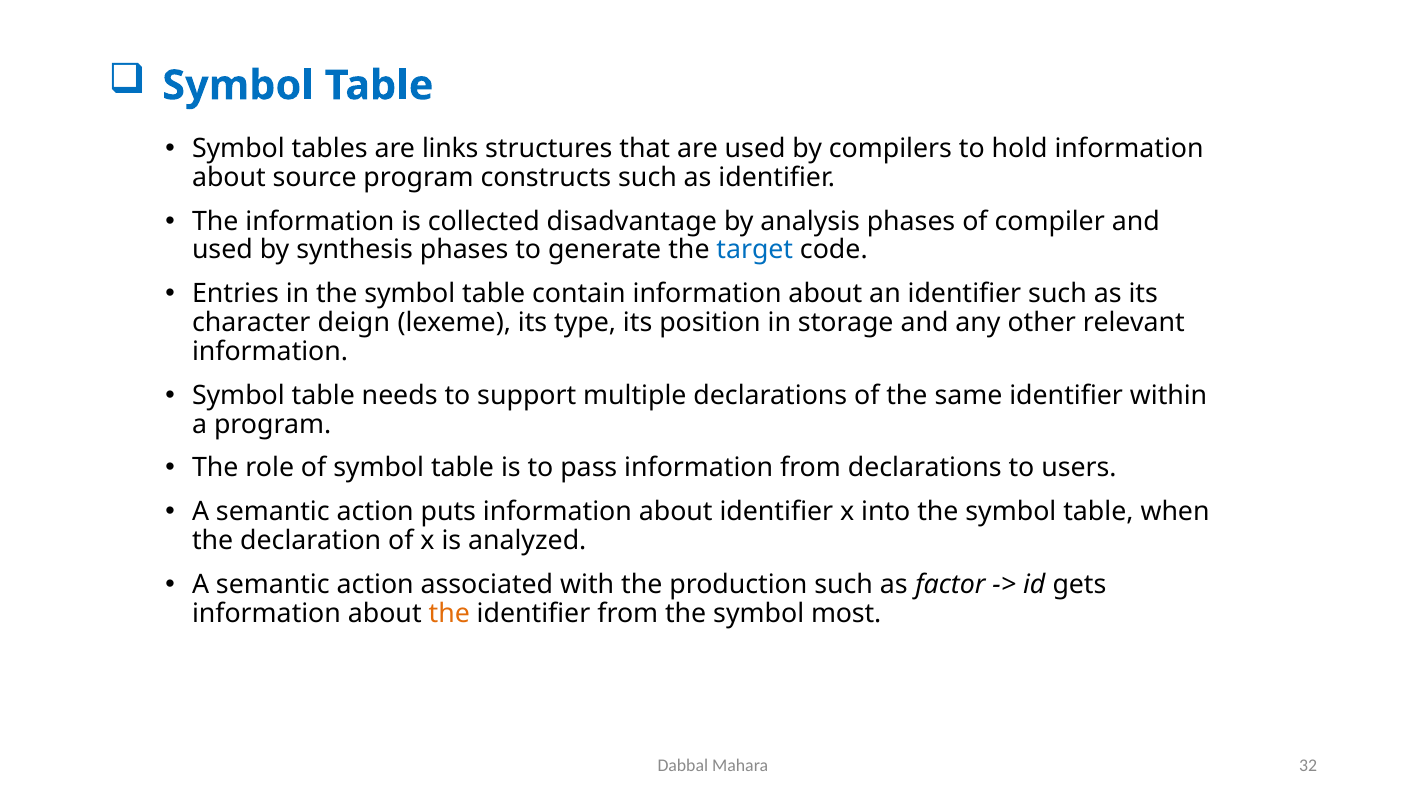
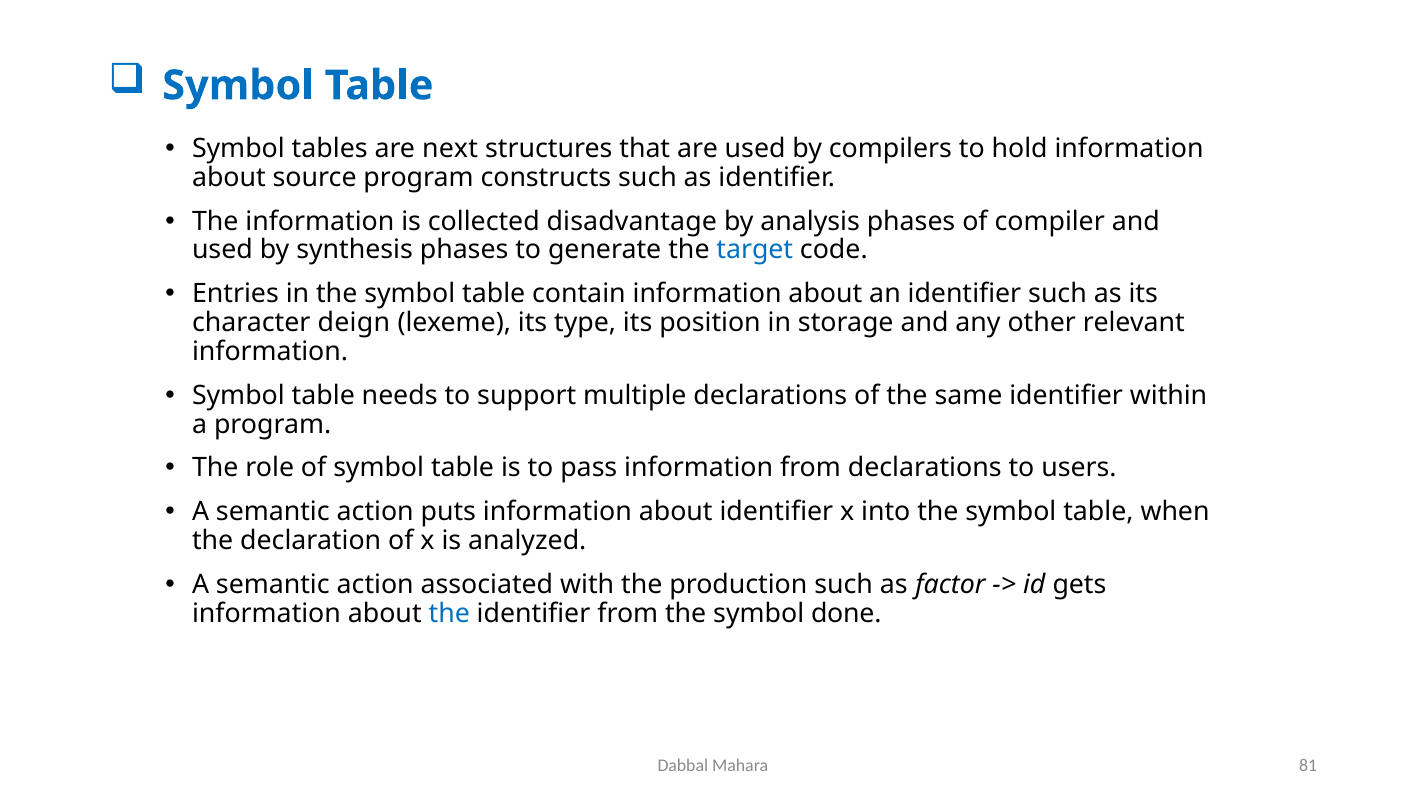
links: links -> next (450, 149)
the colour: orange -> blue (449, 613)
most: most -> done (846, 613)
32: 32 -> 81 (1308, 766)
